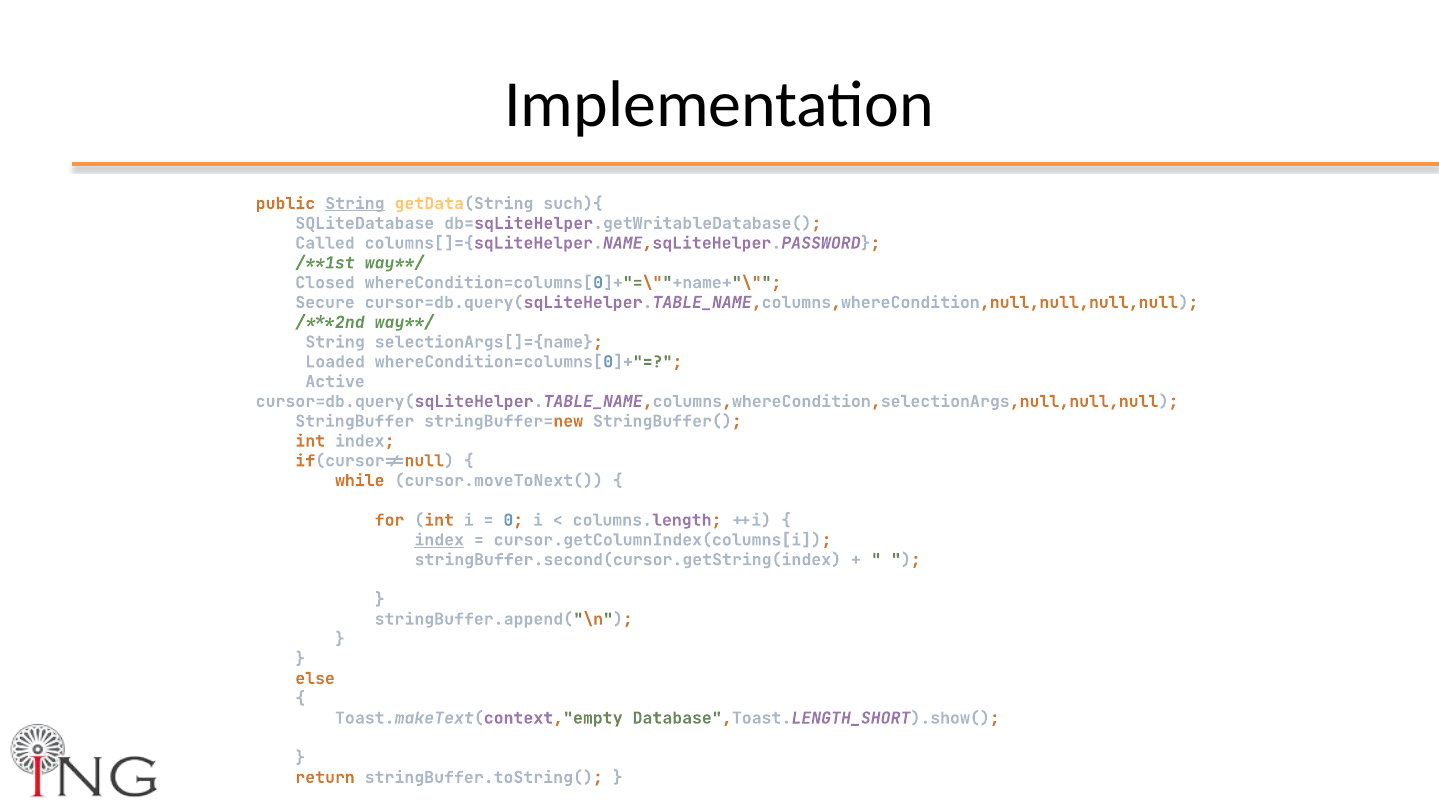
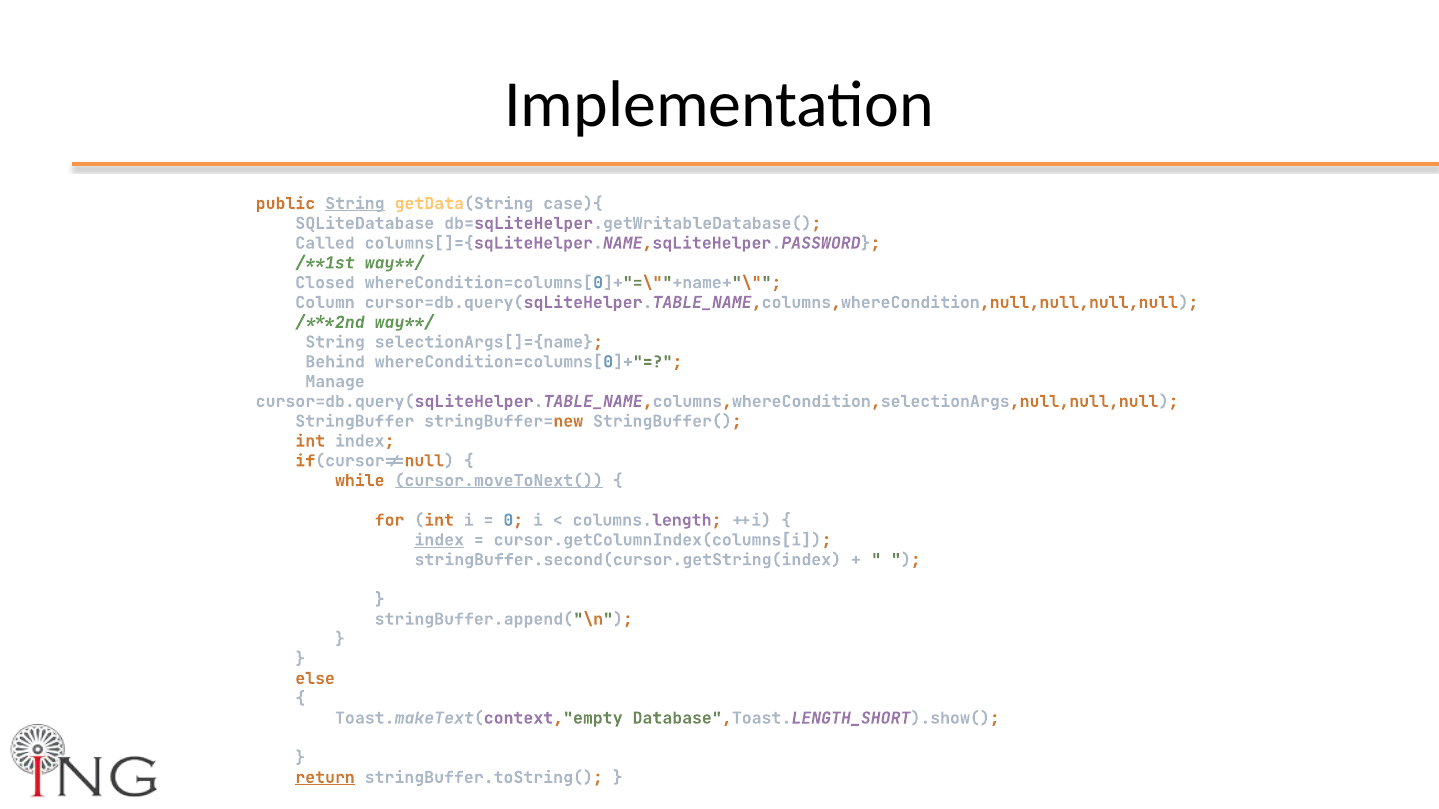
such){: such){ -> case){ (573, 204)
Secure: Secure -> Column (325, 303)
Loaded: Loaded -> Behind (335, 362)
Active: Active -> Manage (335, 382)
cursor.moveToNext( underline: none -> present (499, 481)
return underline: none -> present (325, 778)
